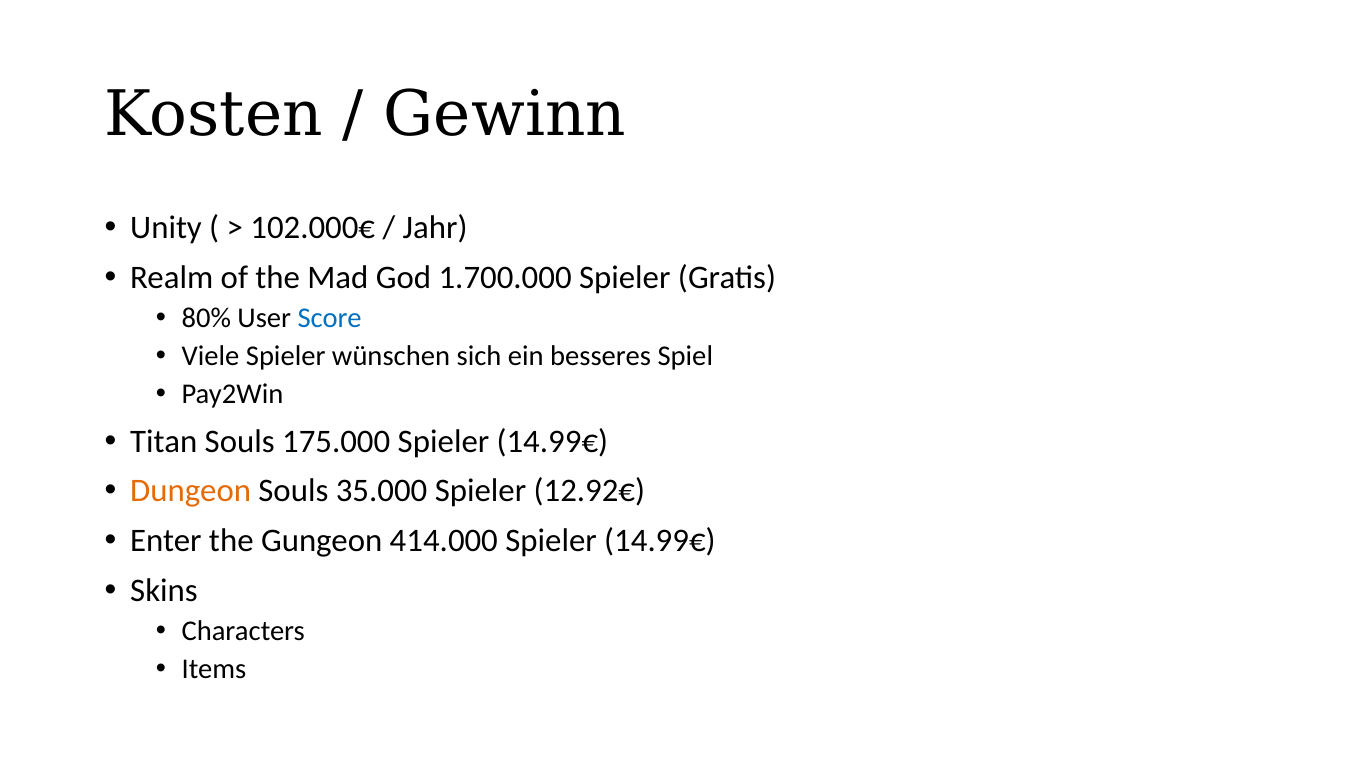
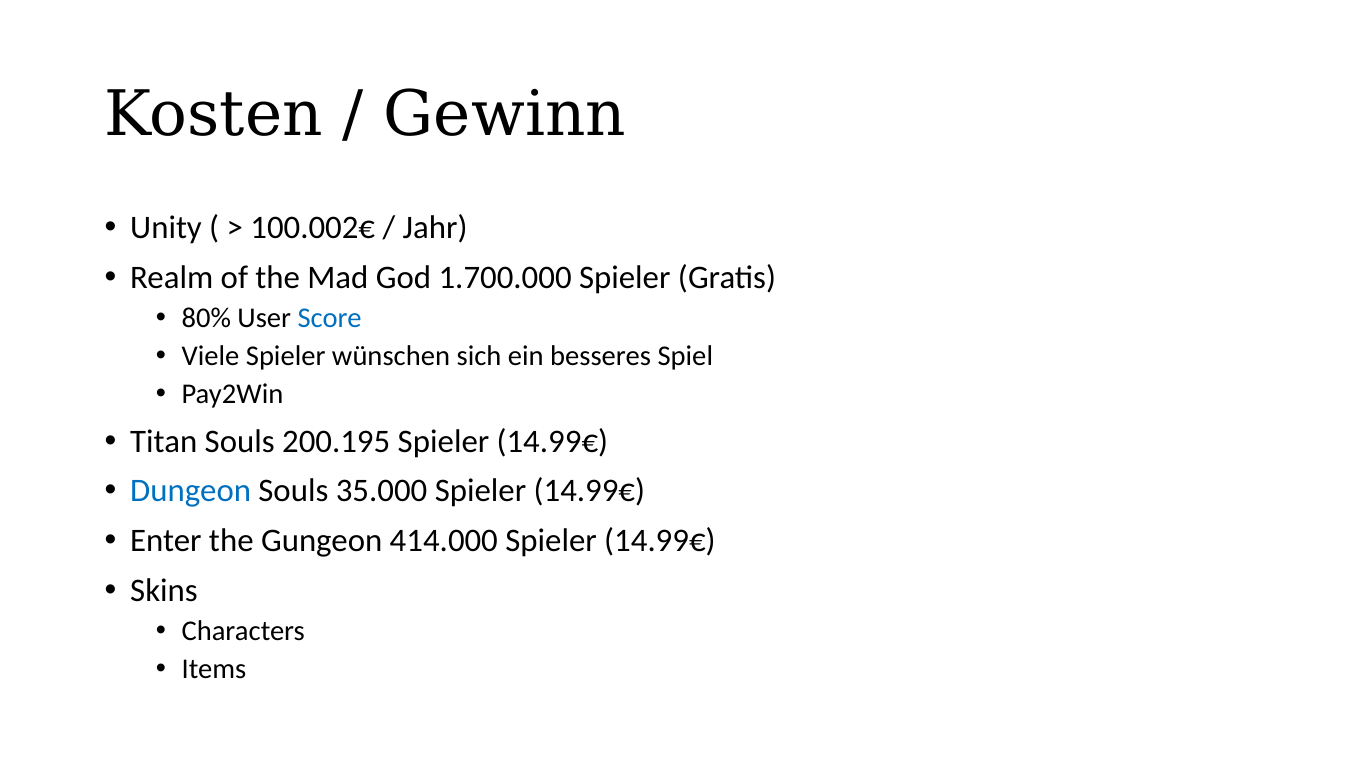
102.000€: 102.000€ -> 100.002€ (313, 228)
175.000: 175.000 -> 200.195 (336, 441)
Dungeon colour: orange -> blue (191, 491)
35.000 Spieler 12.92€: 12.92€ -> 14.99€ (589, 491)
